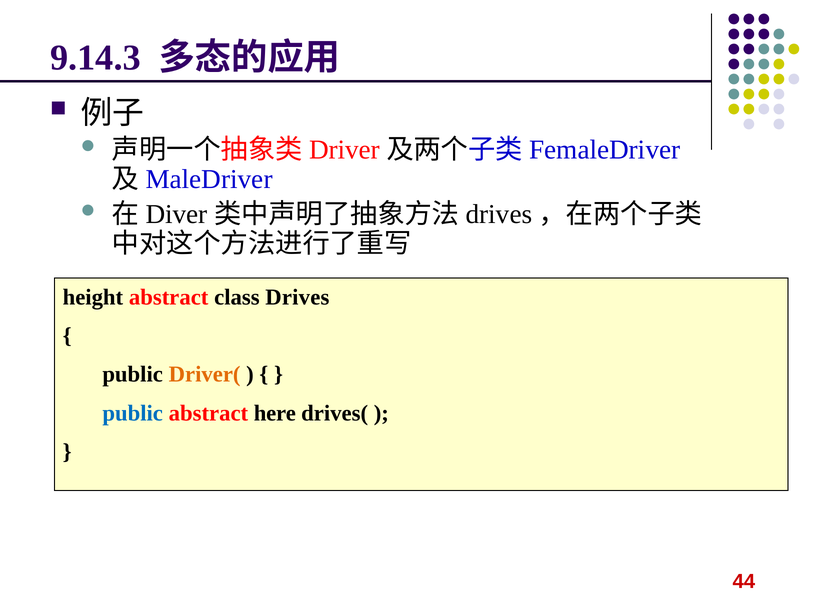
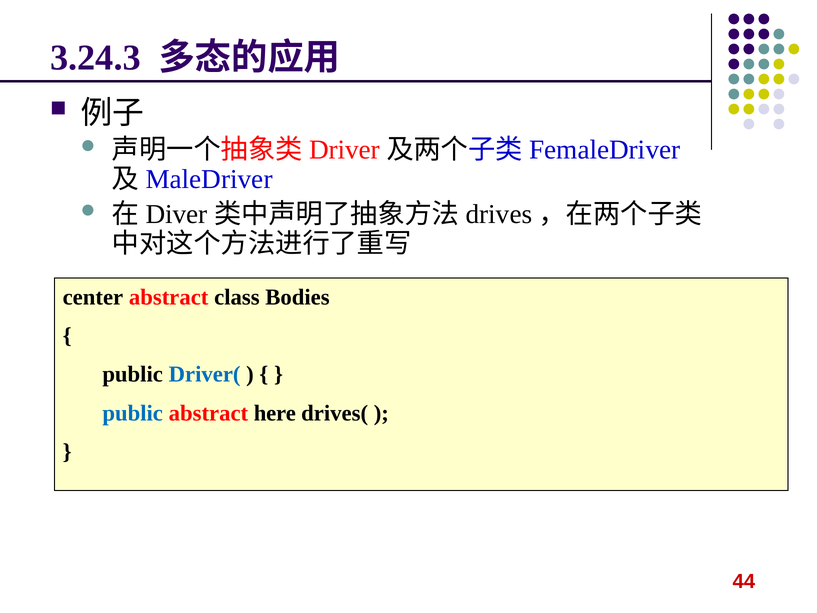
9.14.3: 9.14.3 -> 3.24.3 (95, 58)
height: height -> center (93, 297)
Drives: Drives -> Bodies (297, 297)
Driver( colour: orange -> blue (205, 374)
